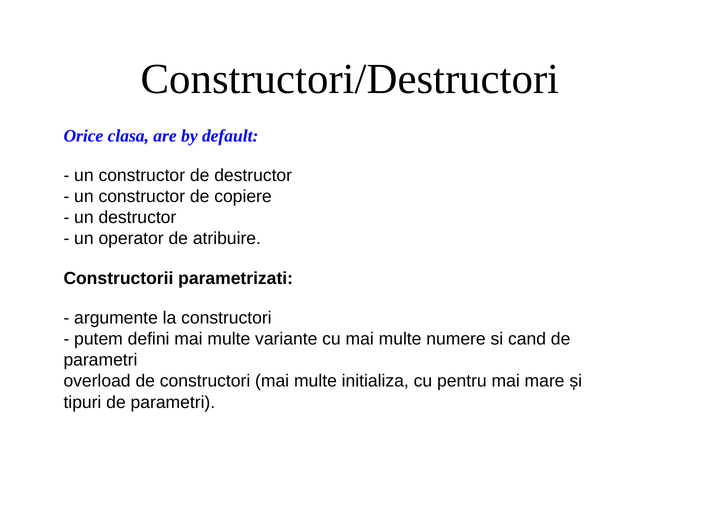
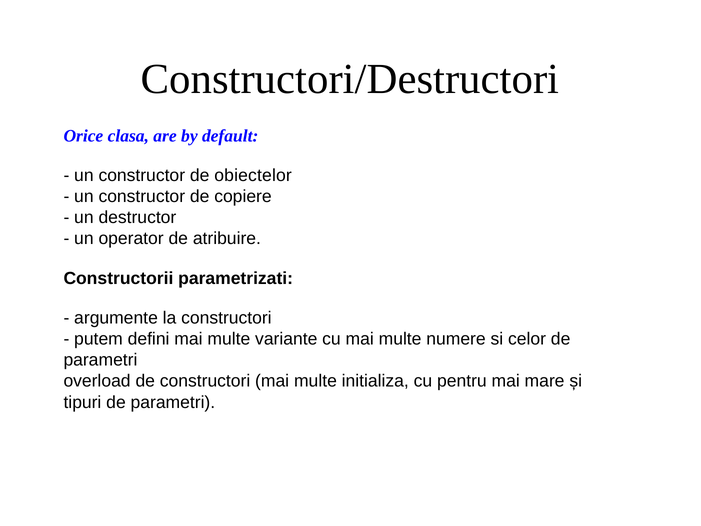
de destructor: destructor -> obiectelor (253, 175)
cand: cand -> celor (527, 339)
